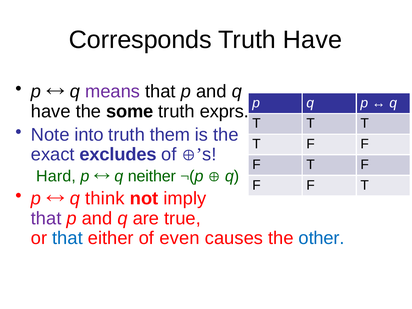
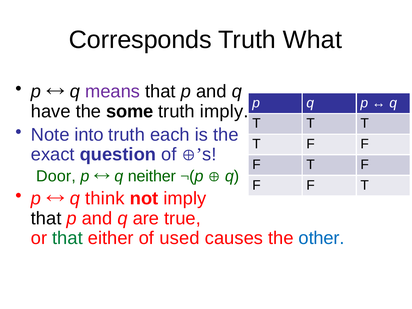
Truth Have: Have -> What (312, 40)
truth exprs: exprs -> imply (224, 111)
them: them -> each (170, 135)
excludes: excludes -> question (118, 155)
Hard: Hard -> Door (56, 176)
that colour: purple -> black (46, 218)
that colour: blue -> green (68, 238)
even: even -> used (179, 238)
